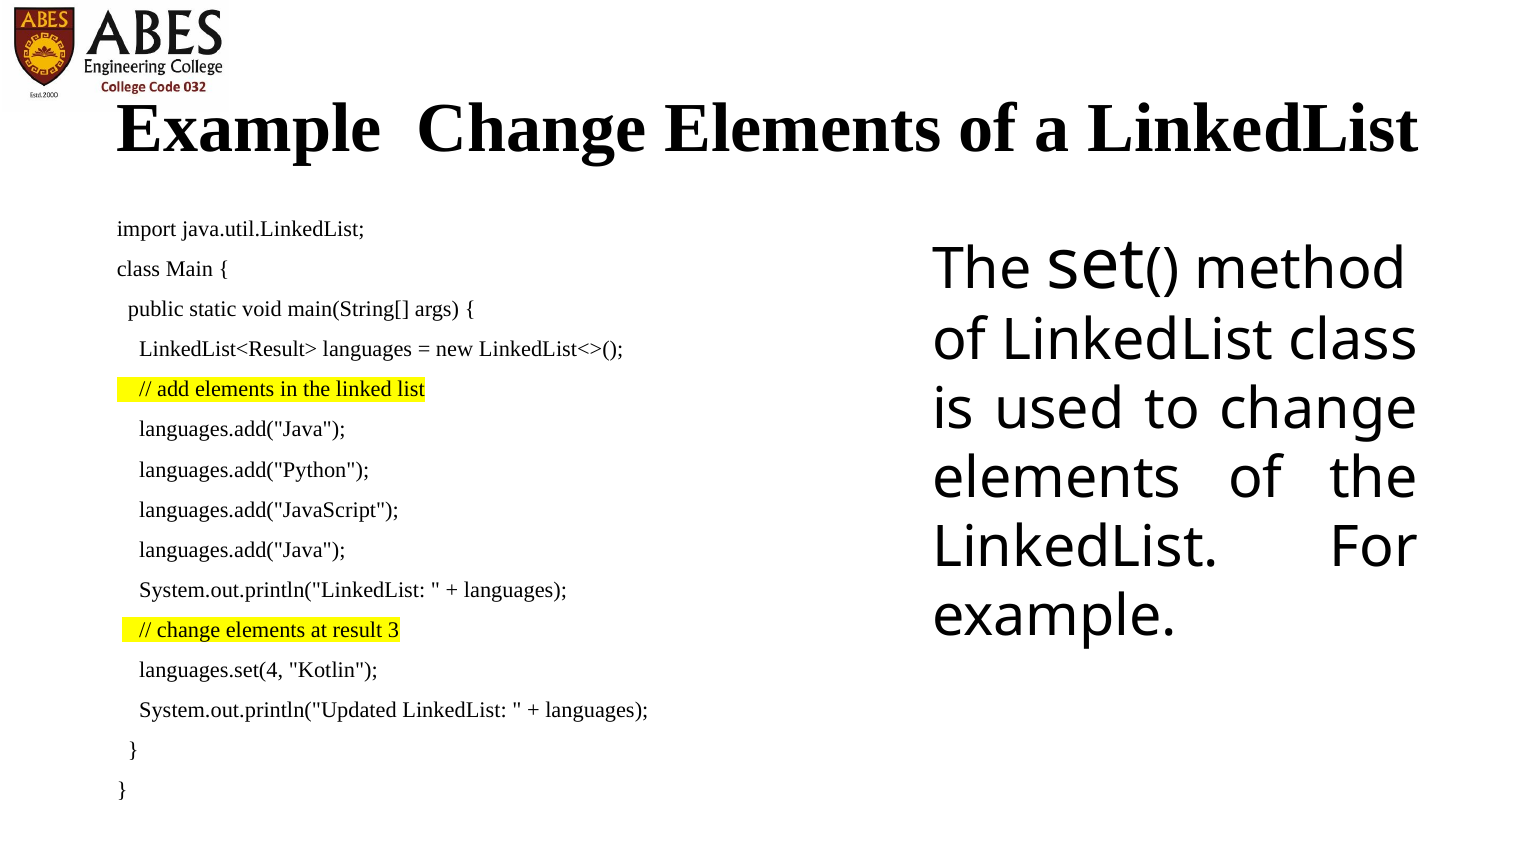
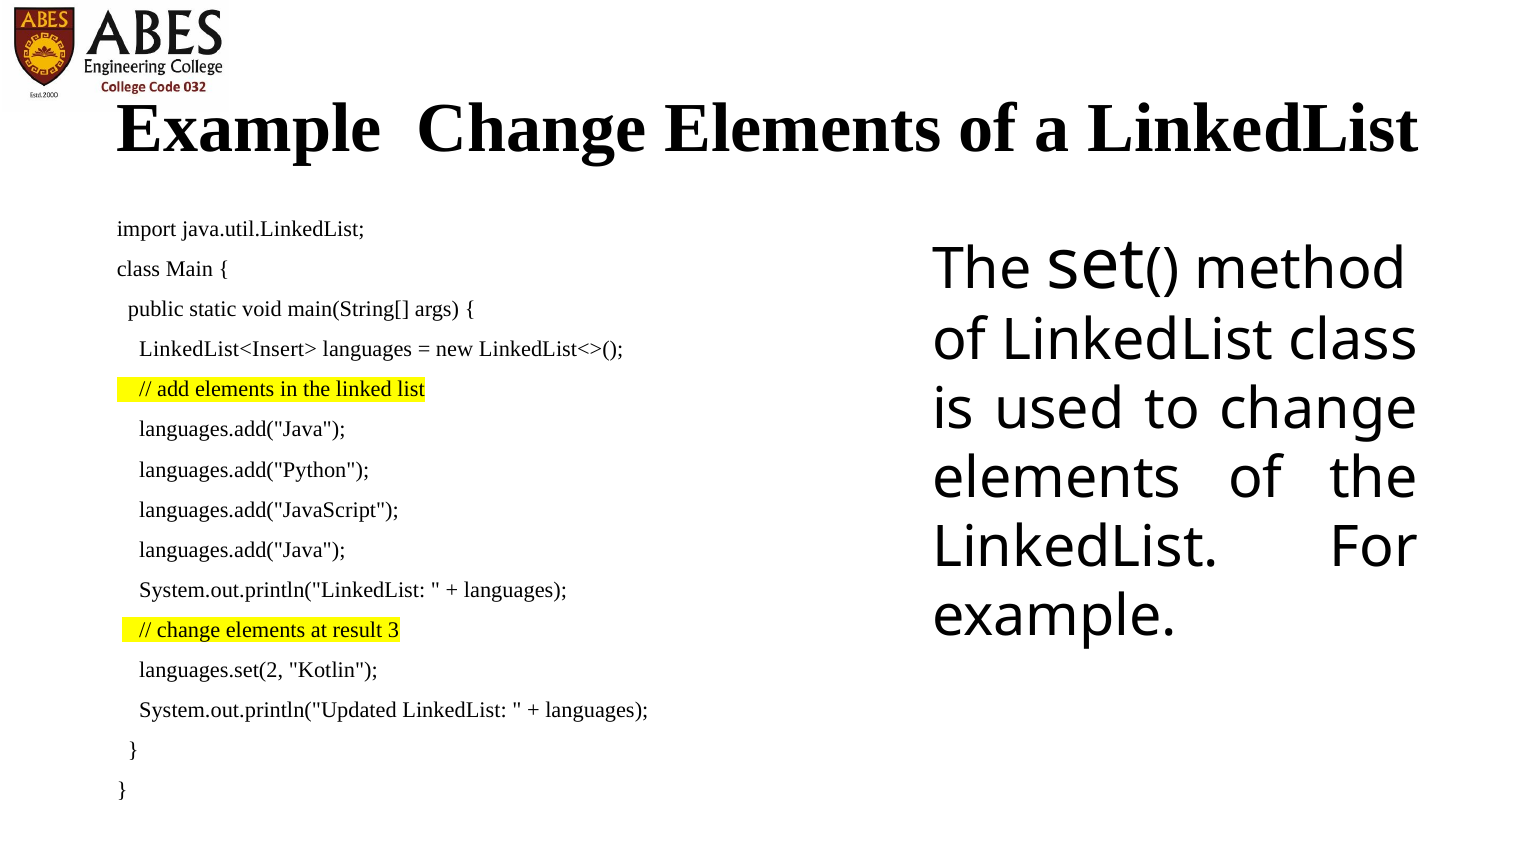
LinkedList<Result>: LinkedList<Result> -> LinkedList<Insert> (228, 350)
languages.set(4: languages.set(4 -> languages.set(2 (211, 671)
